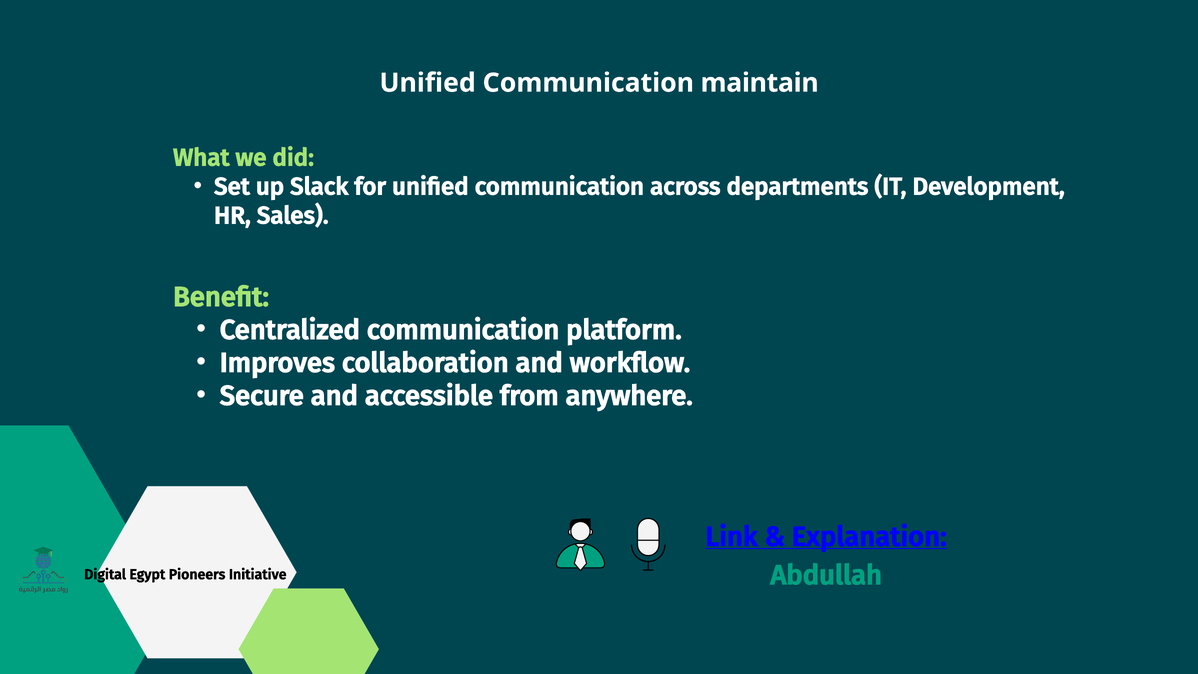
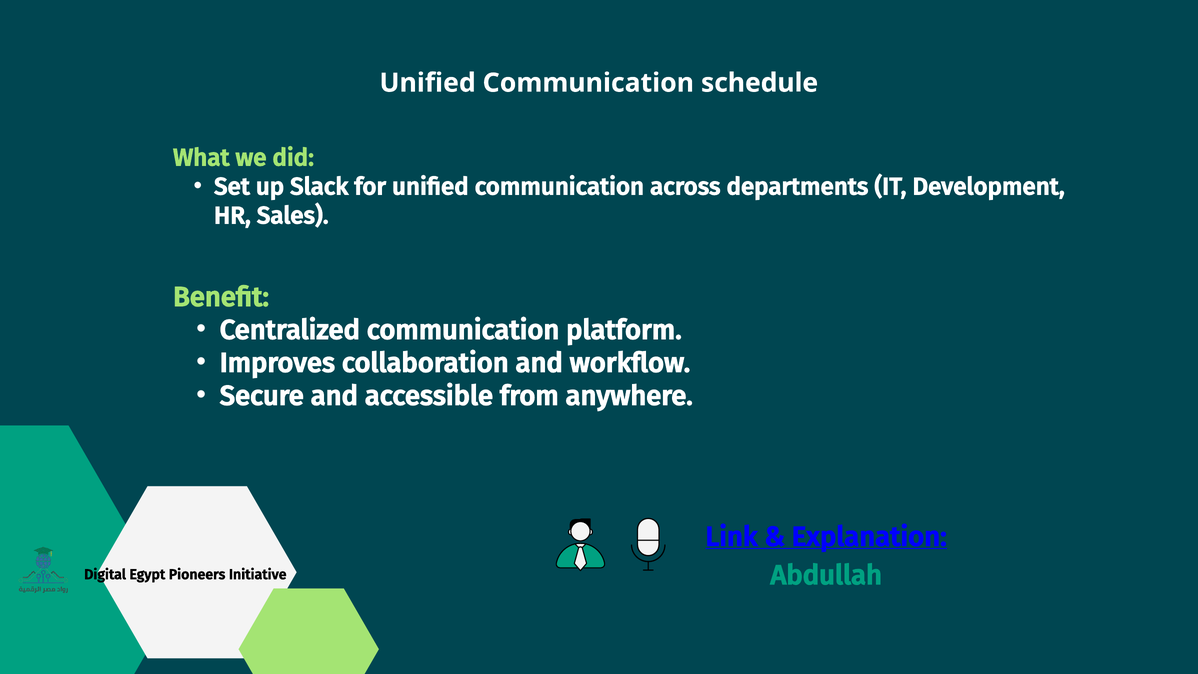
maintain: maintain -> schedule (760, 83)
